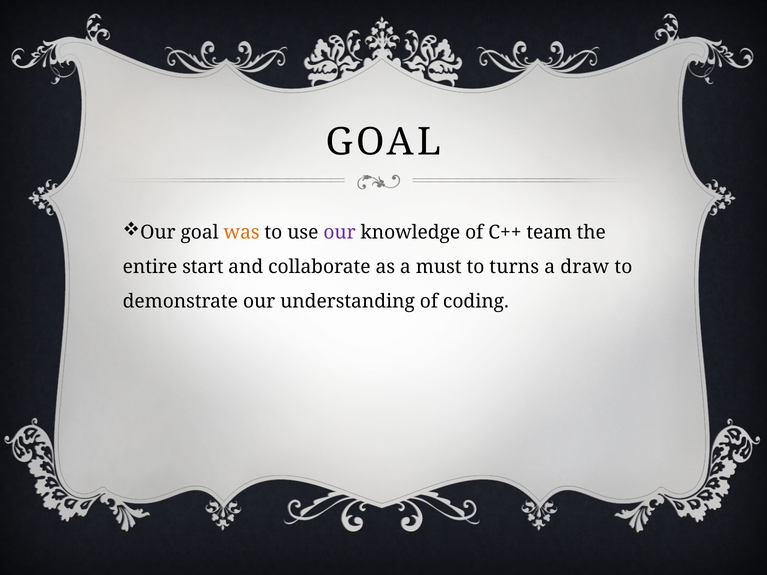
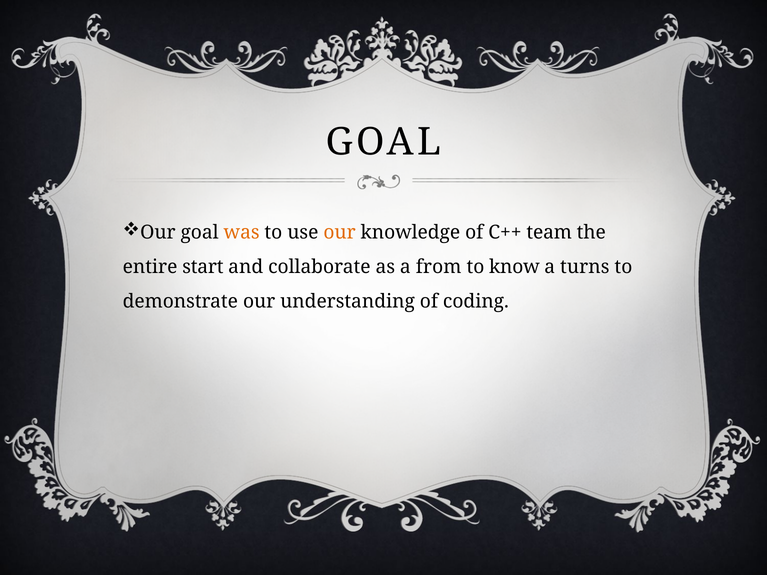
our colour: purple -> orange (340, 233)
must: must -> from (439, 267)
turns: turns -> know (514, 267)
draw: draw -> turns (585, 267)
